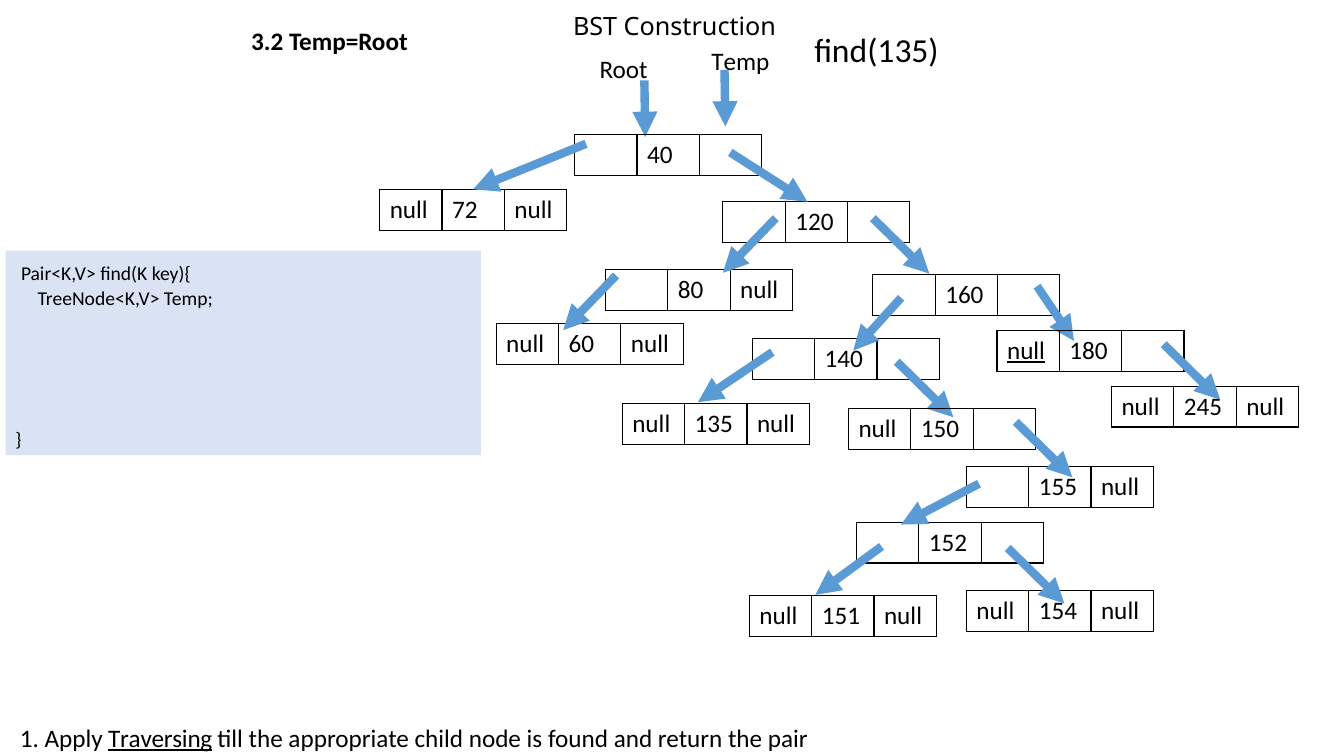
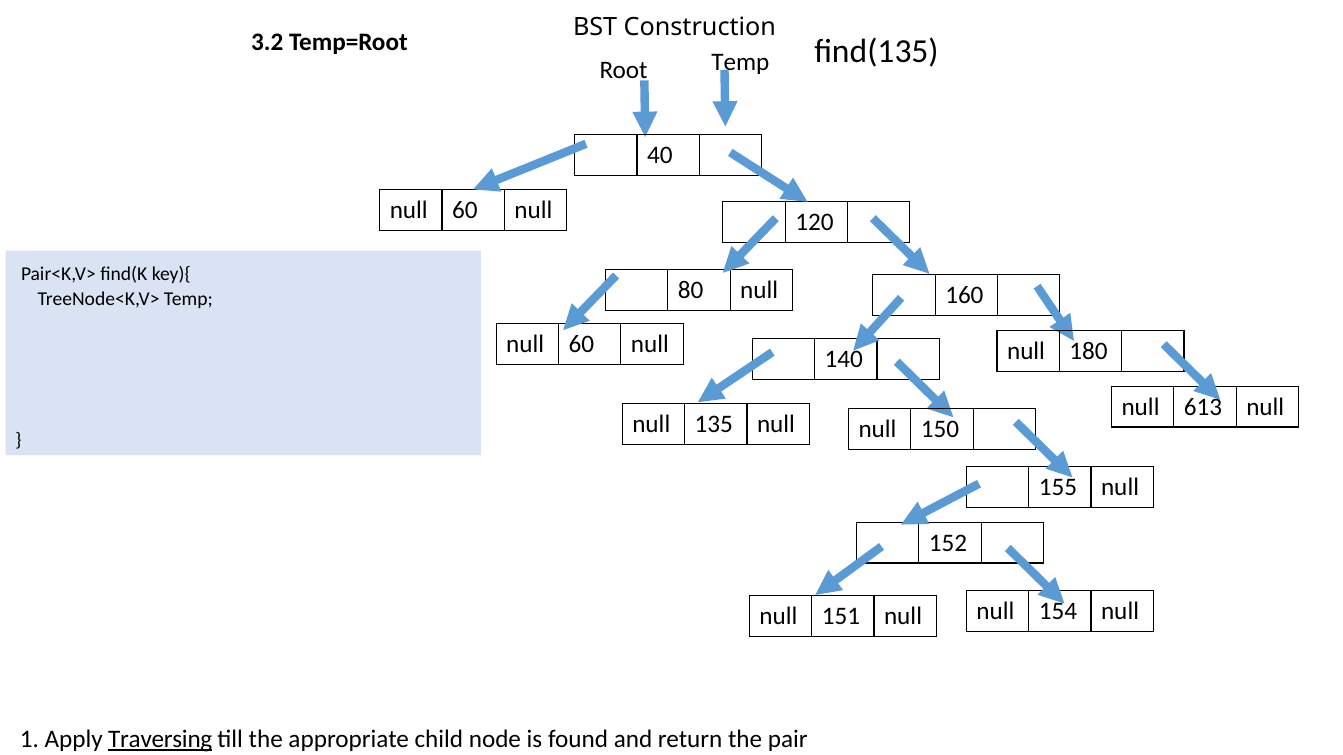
72: 72 -> 60 (465, 210)
null underline: present -> none (1026, 351)
245: 245 -> 613 (1203, 407)
